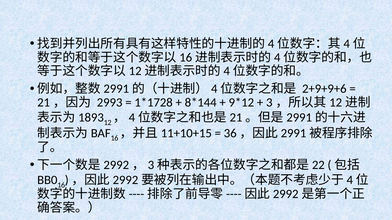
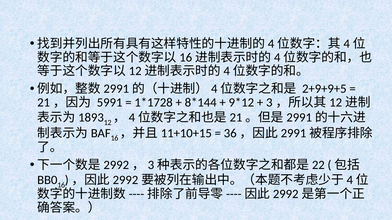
2+9+9+6: 2+9+9+6 -> 2+9+9+5 (324, 89)
2993: 2993 -> 5991 (110, 103)
